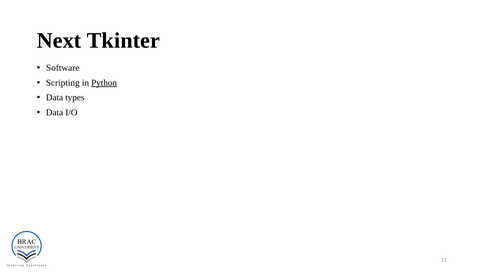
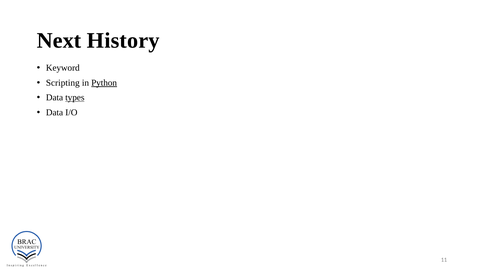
Tkinter: Tkinter -> History (123, 41)
Software: Software -> Keyword (63, 68)
types underline: none -> present (75, 98)
